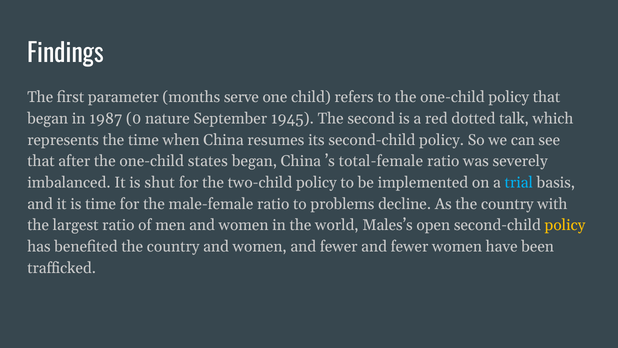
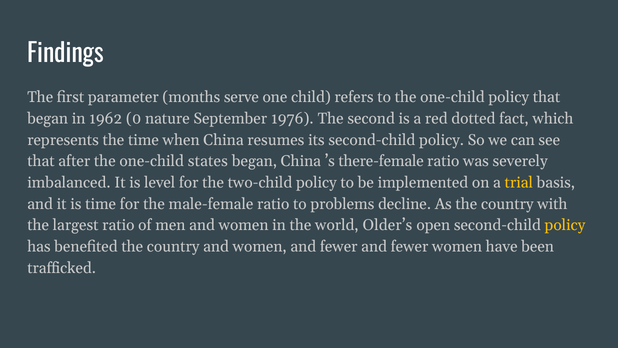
1987: 1987 -> 1962 (106, 119)
1945: 1945 -> 1976 (292, 119)
talk: talk -> fact (514, 119)
total-female: total-female -> there-female (381, 161)
shut: shut -> level (160, 182)
trial colour: light blue -> yellow (519, 182)
Males’s: Males’s -> Older’s (387, 225)
